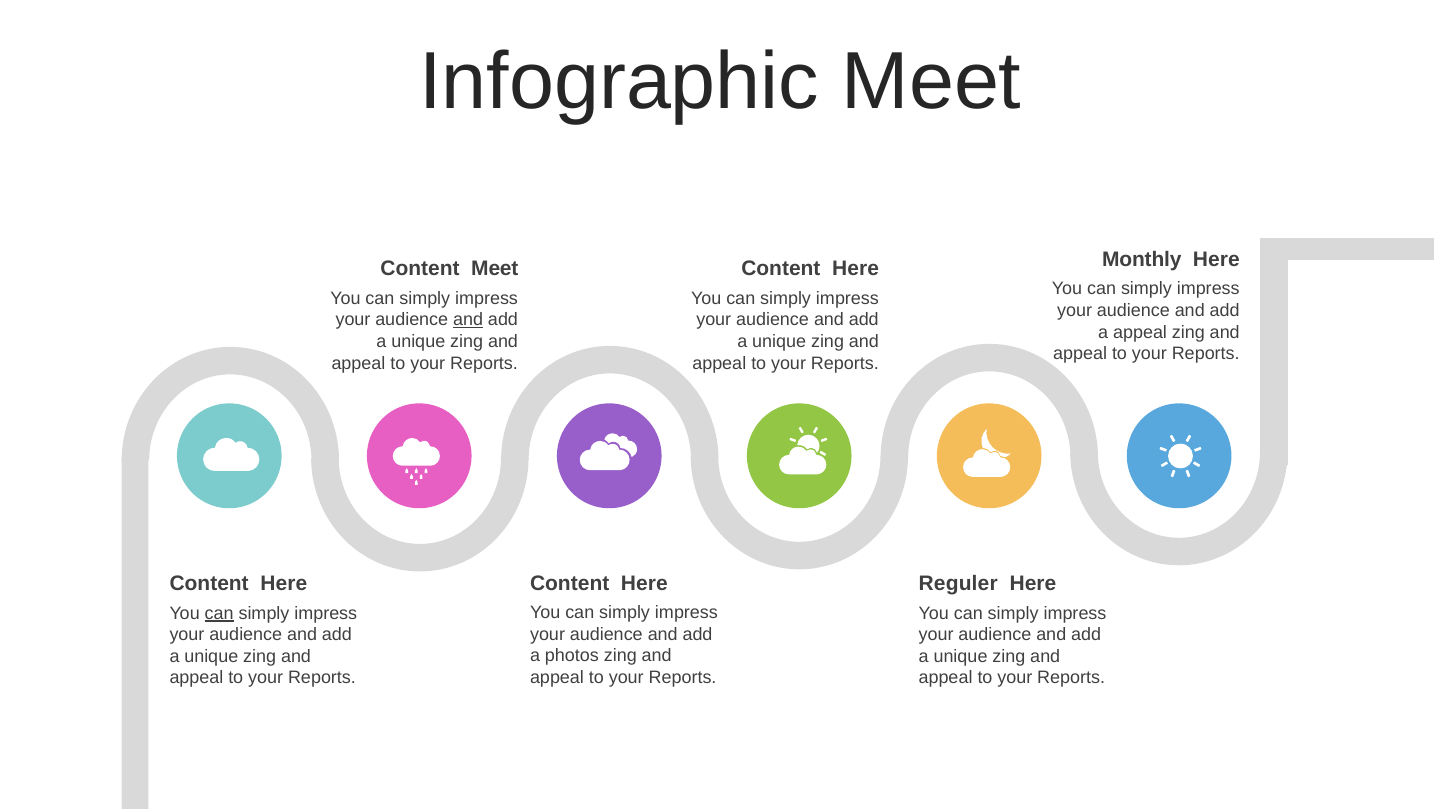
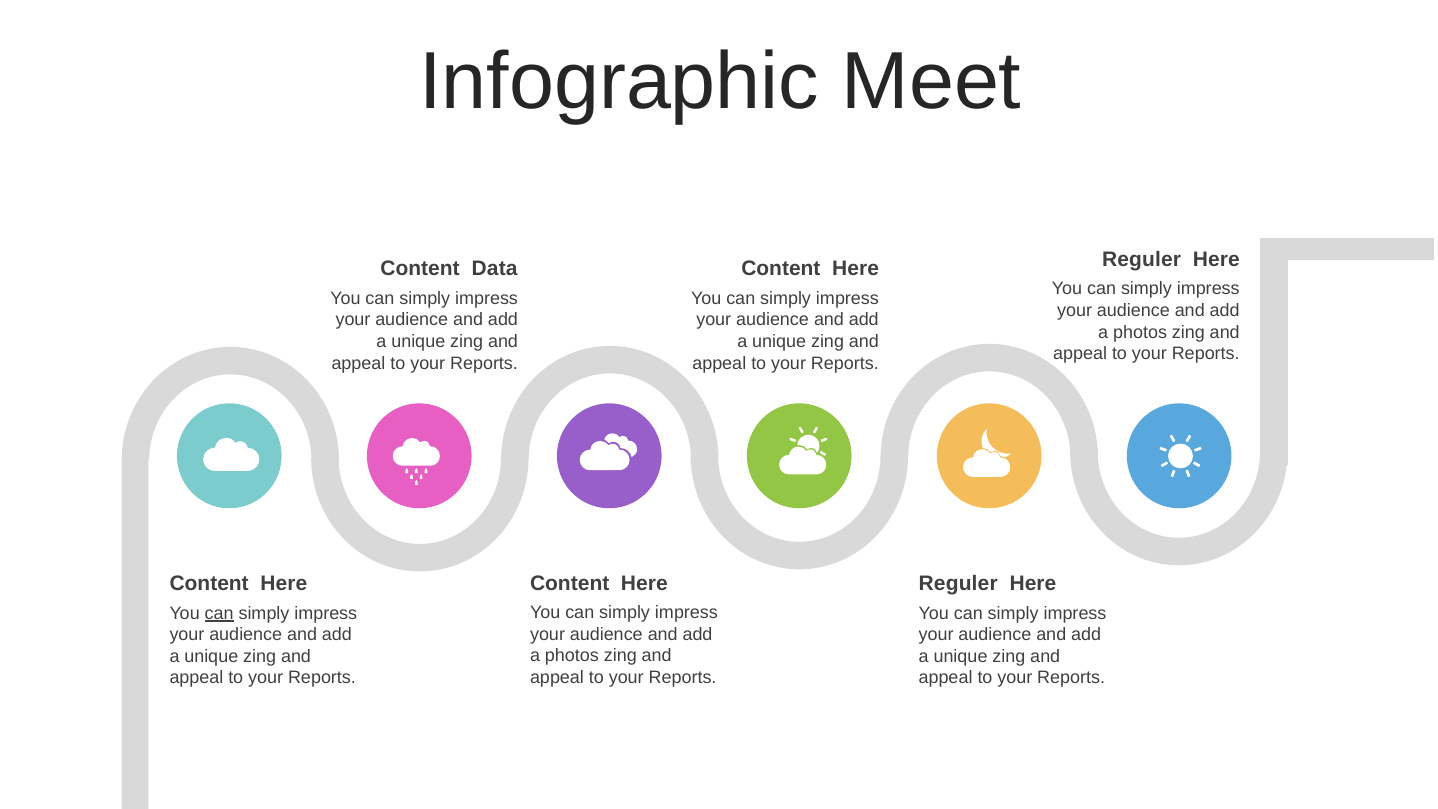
Monthly: Monthly -> Reguler (1142, 260)
Content Meet: Meet -> Data (495, 269)
and underline: present -> none (468, 320)
appeal: appeal -> photos (1140, 332)
